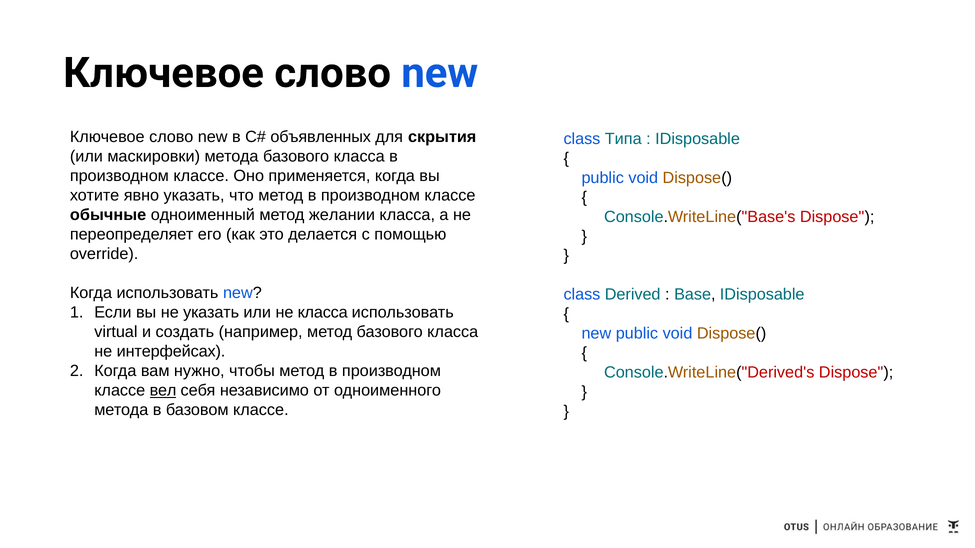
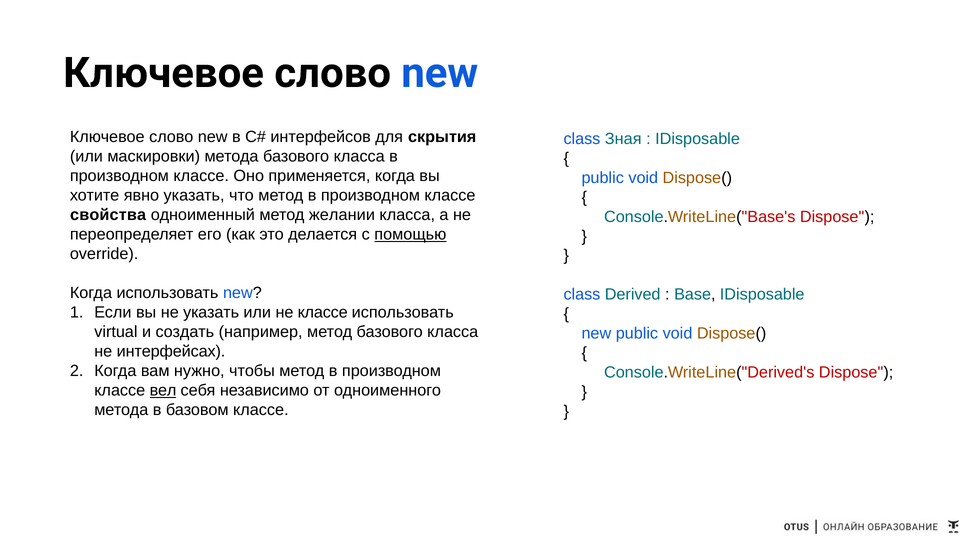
объявленных: объявленных -> интерфейсов (321, 137)
Типа: Типа -> Зная (623, 139)
обычные: обычные -> свойства (108, 215)
помощью underline: none -> present (410, 235)
не класса: класса -> классе (323, 313)
